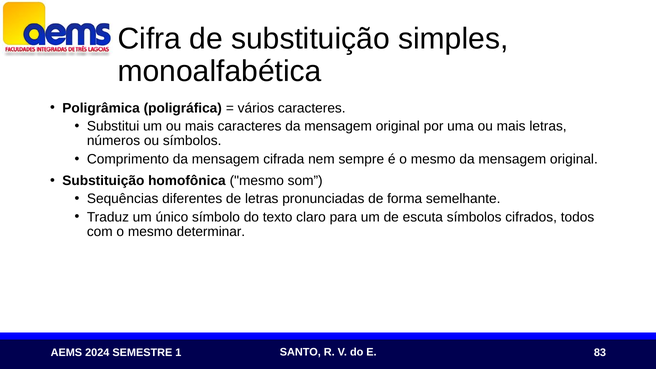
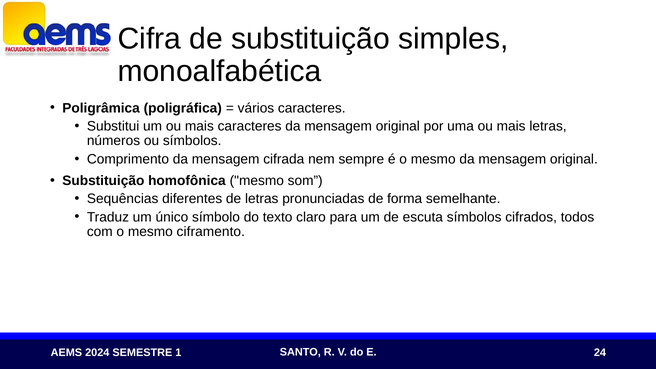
determinar: determinar -> ciframento (211, 232)
83: 83 -> 24 (600, 353)
